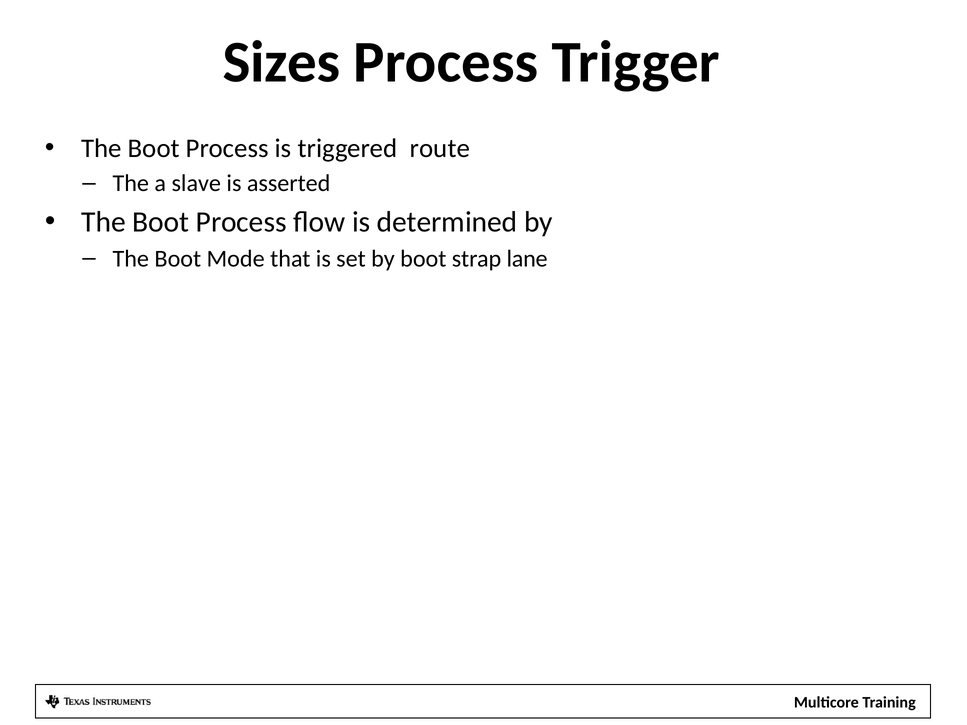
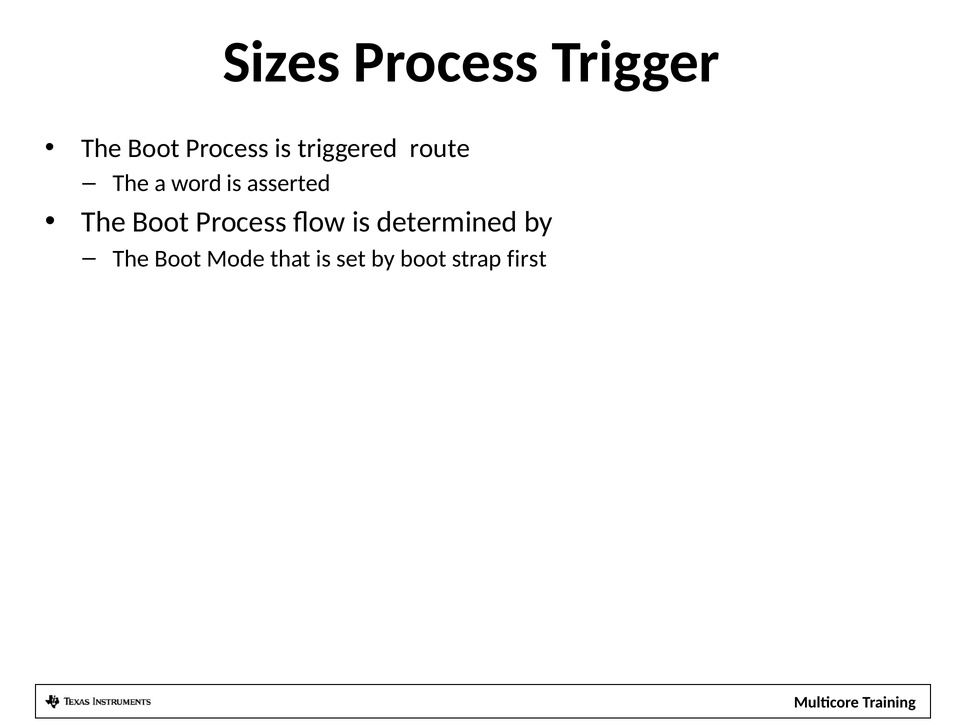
slave: slave -> word (196, 184)
lane: lane -> first (527, 259)
